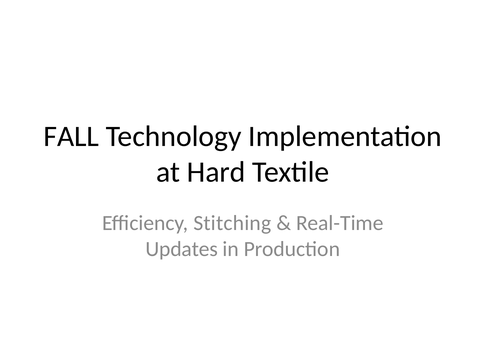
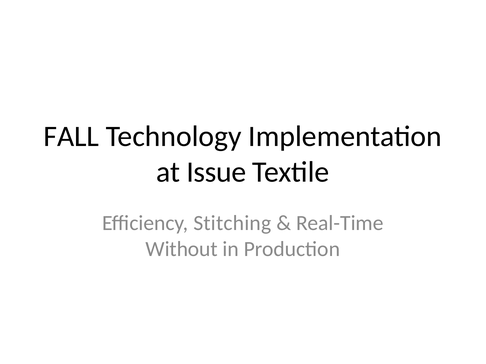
Hard: Hard -> Issue (216, 172)
Updates: Updates -> Without (182, 249)
